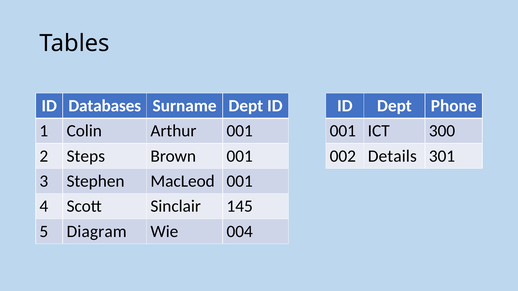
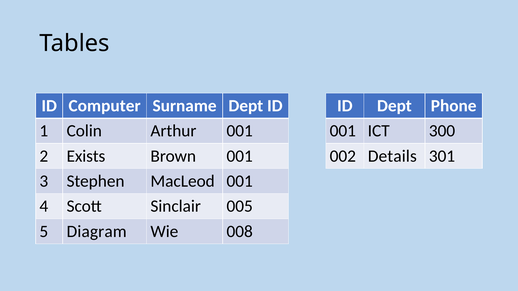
Databases: Databases -> Computer (105, 106)
Steps: Steps -> Exists (86, 156)
145: 145 -> 005 (240, 207)
004: 004 -> 008 (240, 232)
